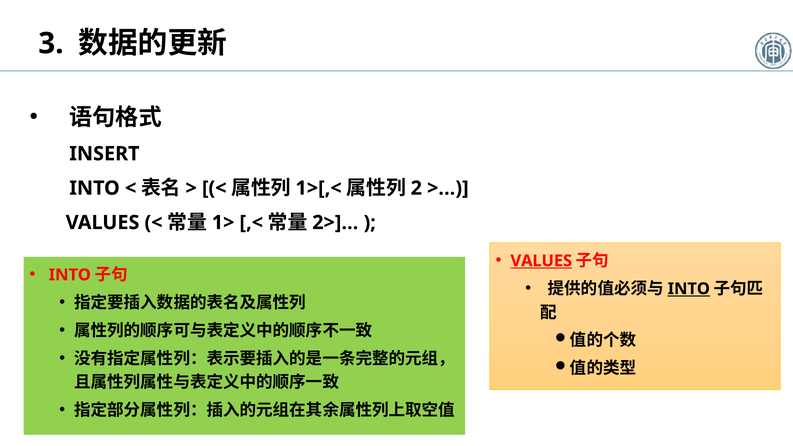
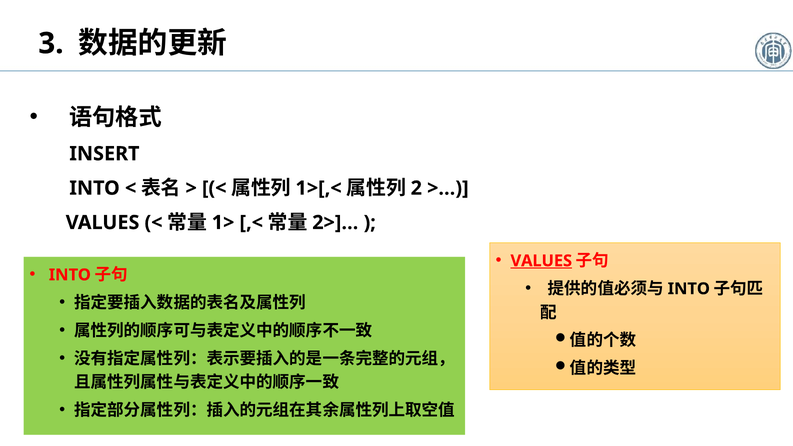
INTO underline: present -> none (689, 289)
